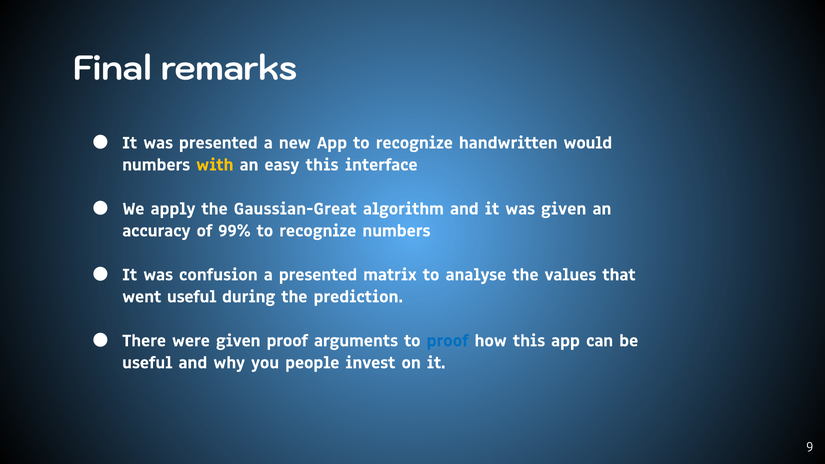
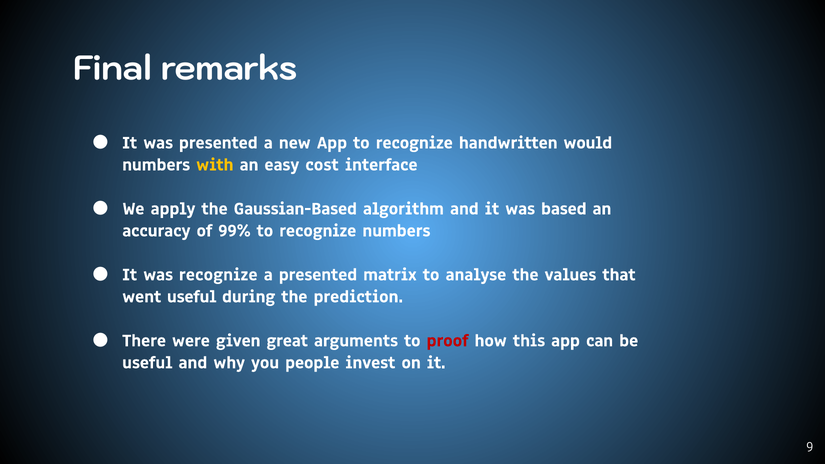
easy this: this -> cost (322, 164)
Gaussian-Great: Gaussian-Great -> Gaussian-Based (295, 208)
was given: given -> based (564, 208)
was confusion: confusion -> recognize (218, 274)
given proof: proof -> great (287, 340)
proof colour: blue -> red (448, 340)
